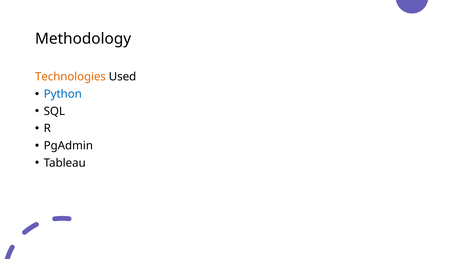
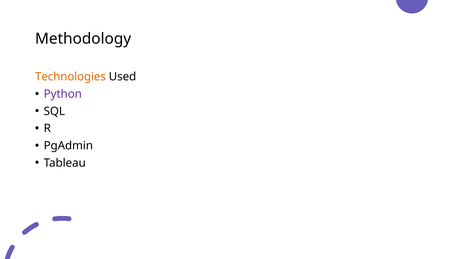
Python colour: blue -> purple (63, 94)
